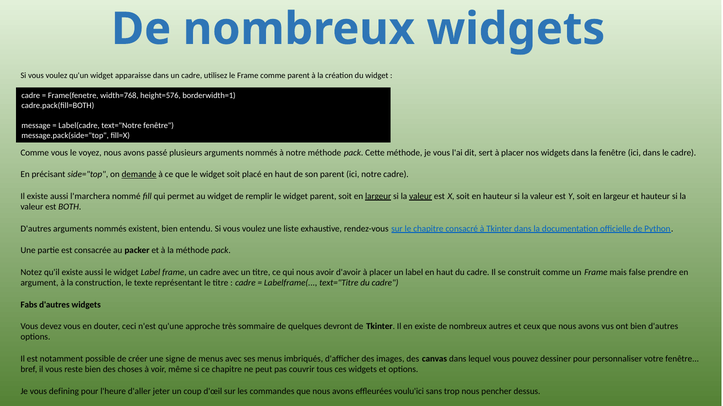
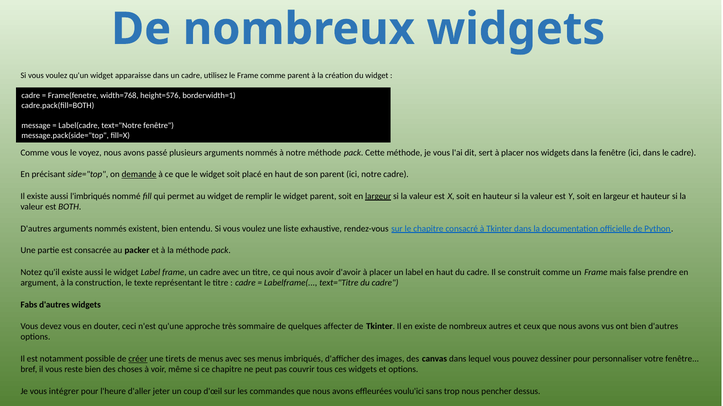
l'marchera: l'marchera -> l'imbriqués (90, 196)
valeur underline: present -> none (421, 196)
devront: devront -> affecter (338, 327)
créer underline: none -> present (138, 359)
signe: signe -> tirets (175, 359)
defining: defining -> intégrer (64, 392)
